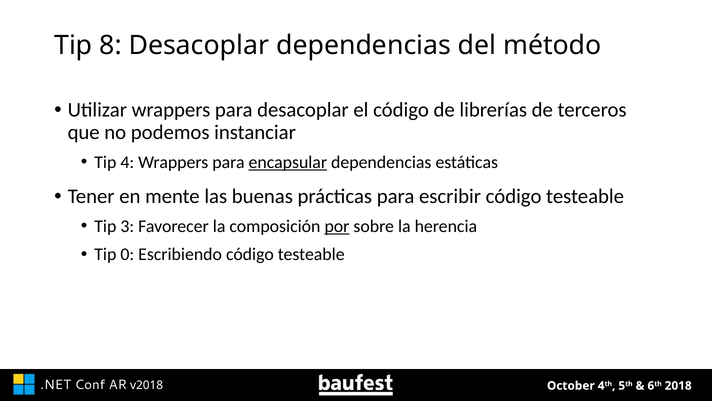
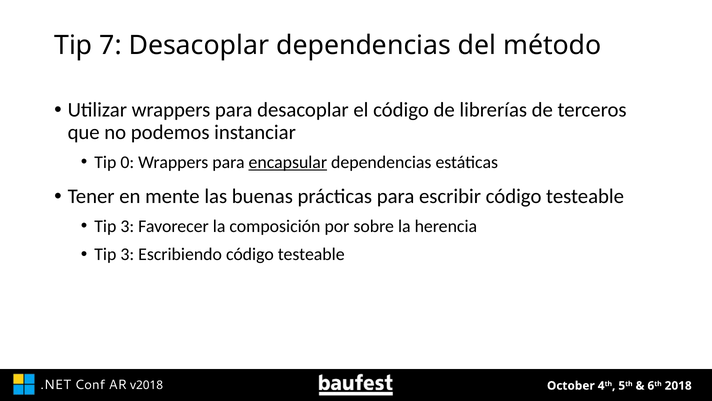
8: 8 -> 7 (111, 46)
4: 4 -> 0 (127, 162)
por underline: present -> none (337, 226)
0: 0 -> 3 (127, 254)
